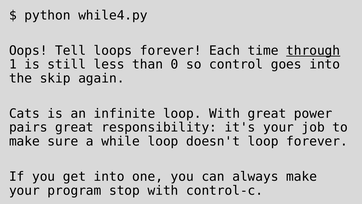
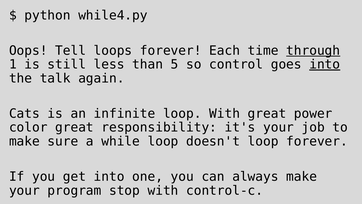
0: 0 -> 5 (175, 64)
into underline: none -> present (325, 64)
skip: skip -> talk (55, 78)
pairs: pairs -> color (28, 127)
